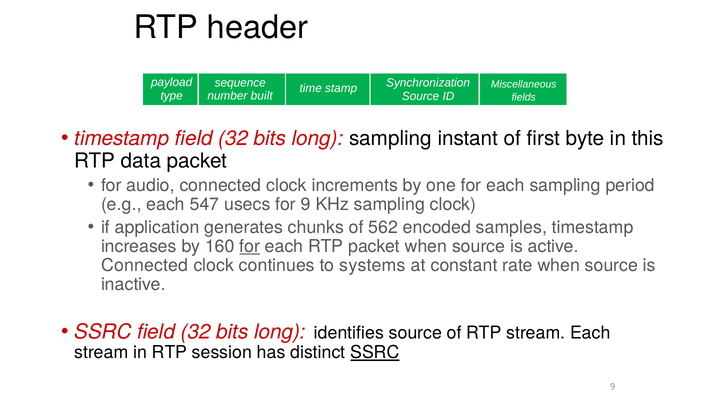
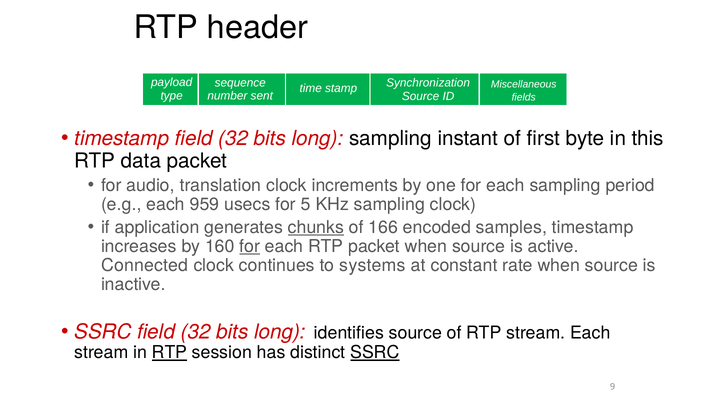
built: built -> sent (262, 96)
audio connected: connected -> translation (220, 185)
547: 547 -> 959 (204, 204)
for 9: 9 -> 5 (306, 204)
chunks underline: none -> present (316, 227)
562: 562 -> 166 (383, 227)
RTP underline: none -> present (170, 352)
